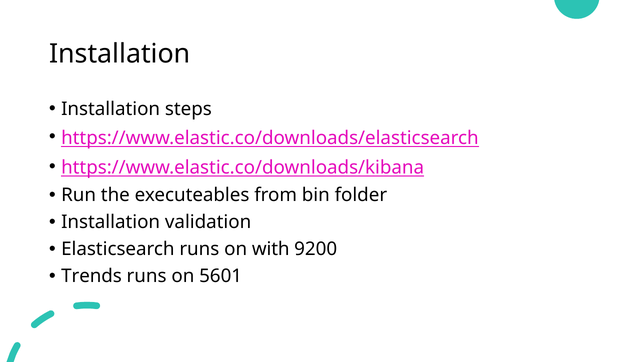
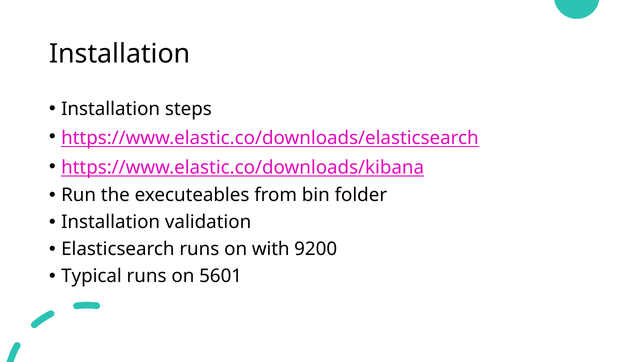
Trends: Trends -> Typical (91, 276)
